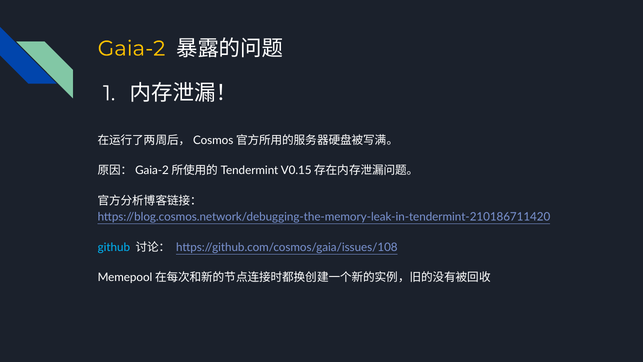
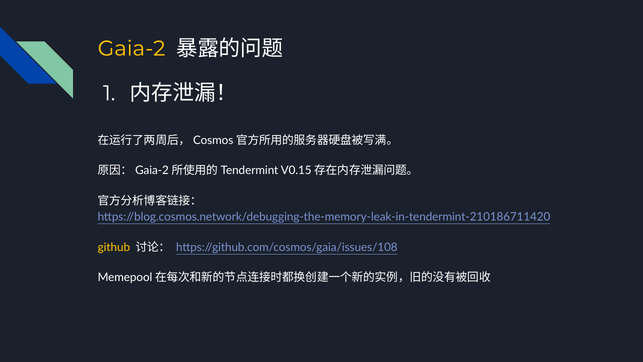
github colour: light blue -> yellow (114, 247)
